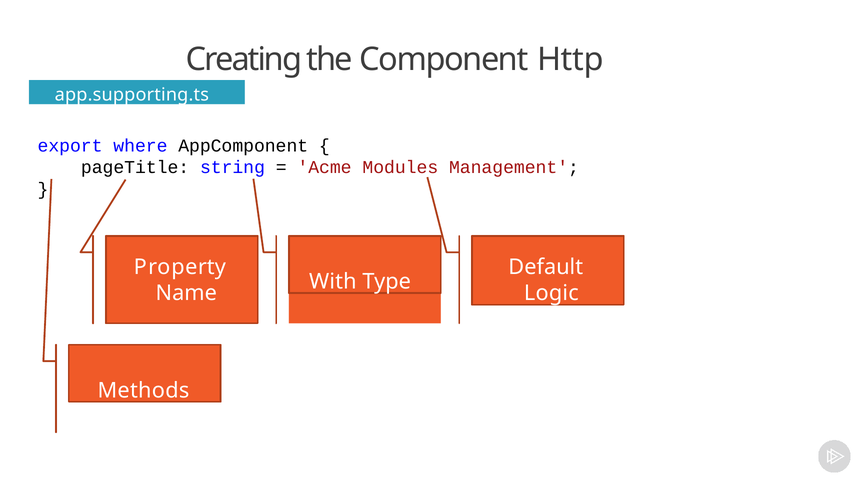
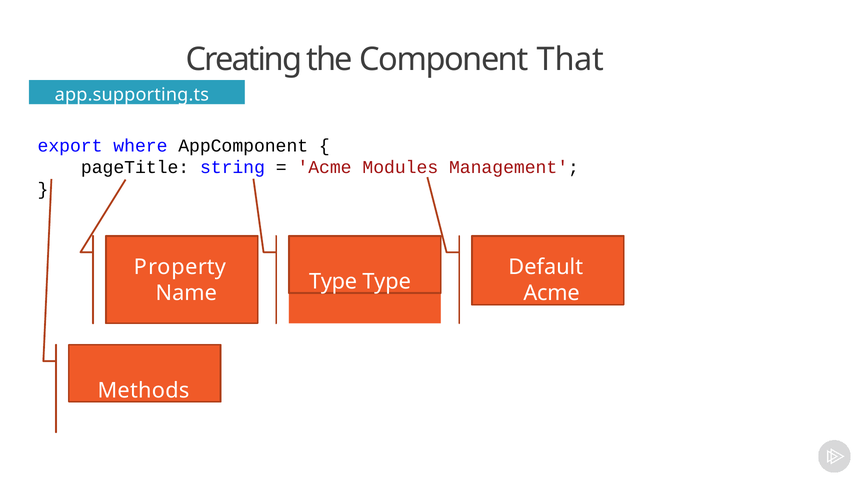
Http: Http -> That (571, 60)
With: With -> Type (333, 282)
Logic: Logic -> Acme (552, 293)
